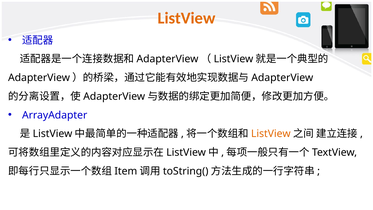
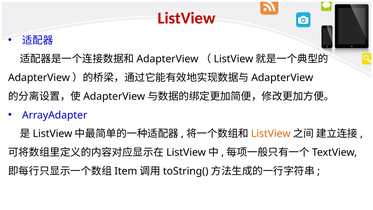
ListView colour: orange -> red (186, 18)
